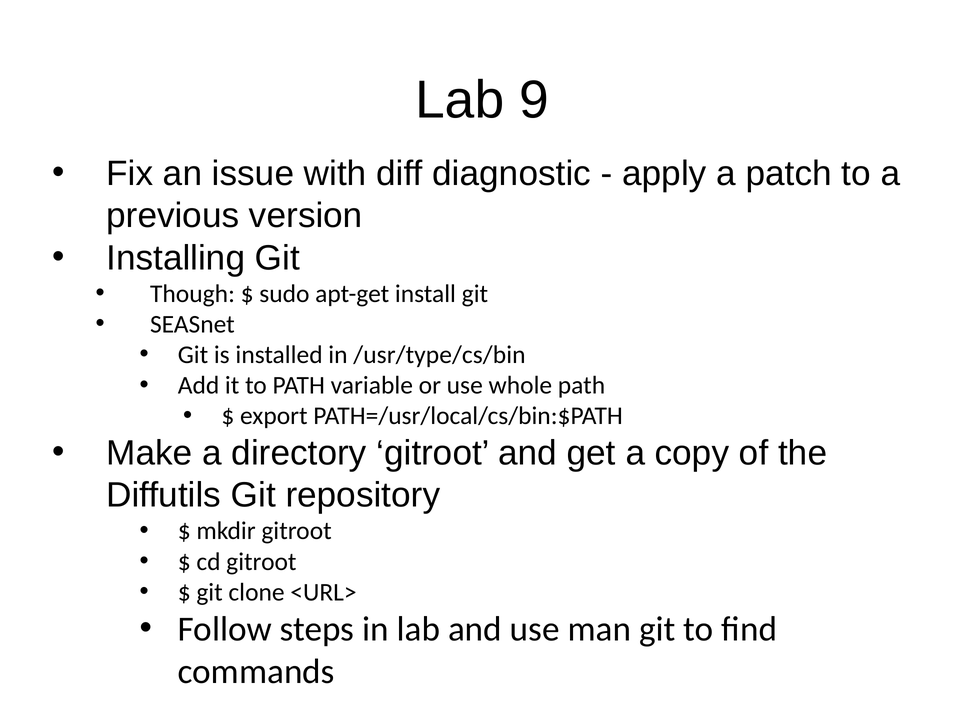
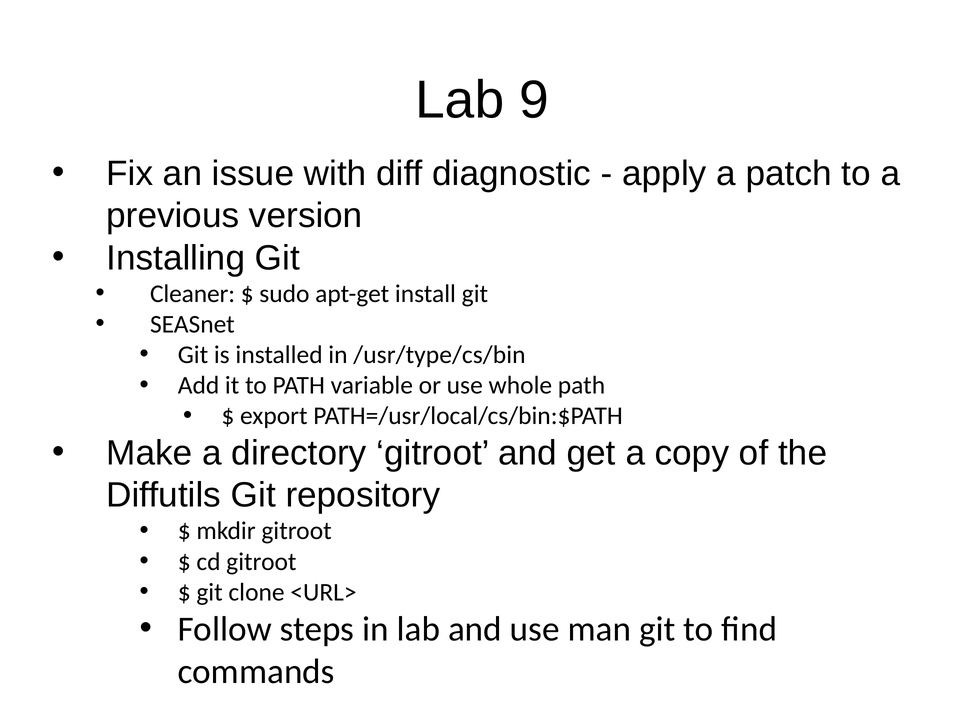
Though: Though -> Cleaner (193, 294)
